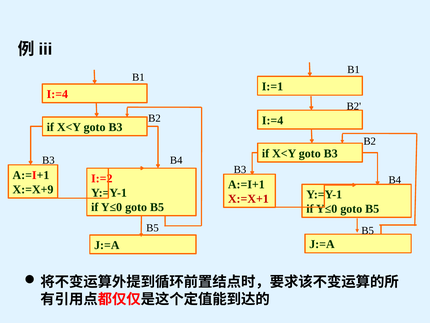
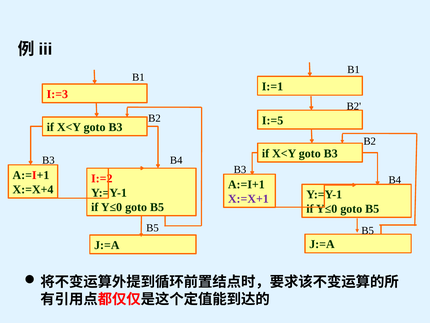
I:=4: I:=4 -> I:=3 (57, 94)
I:=4: I:=4 -> I:=5 (273, 120)
X:=X+9: X:=X+9 -> X:=X+4 (33, 189)
X:=X+1 colour: red -> purple (248, 198)
